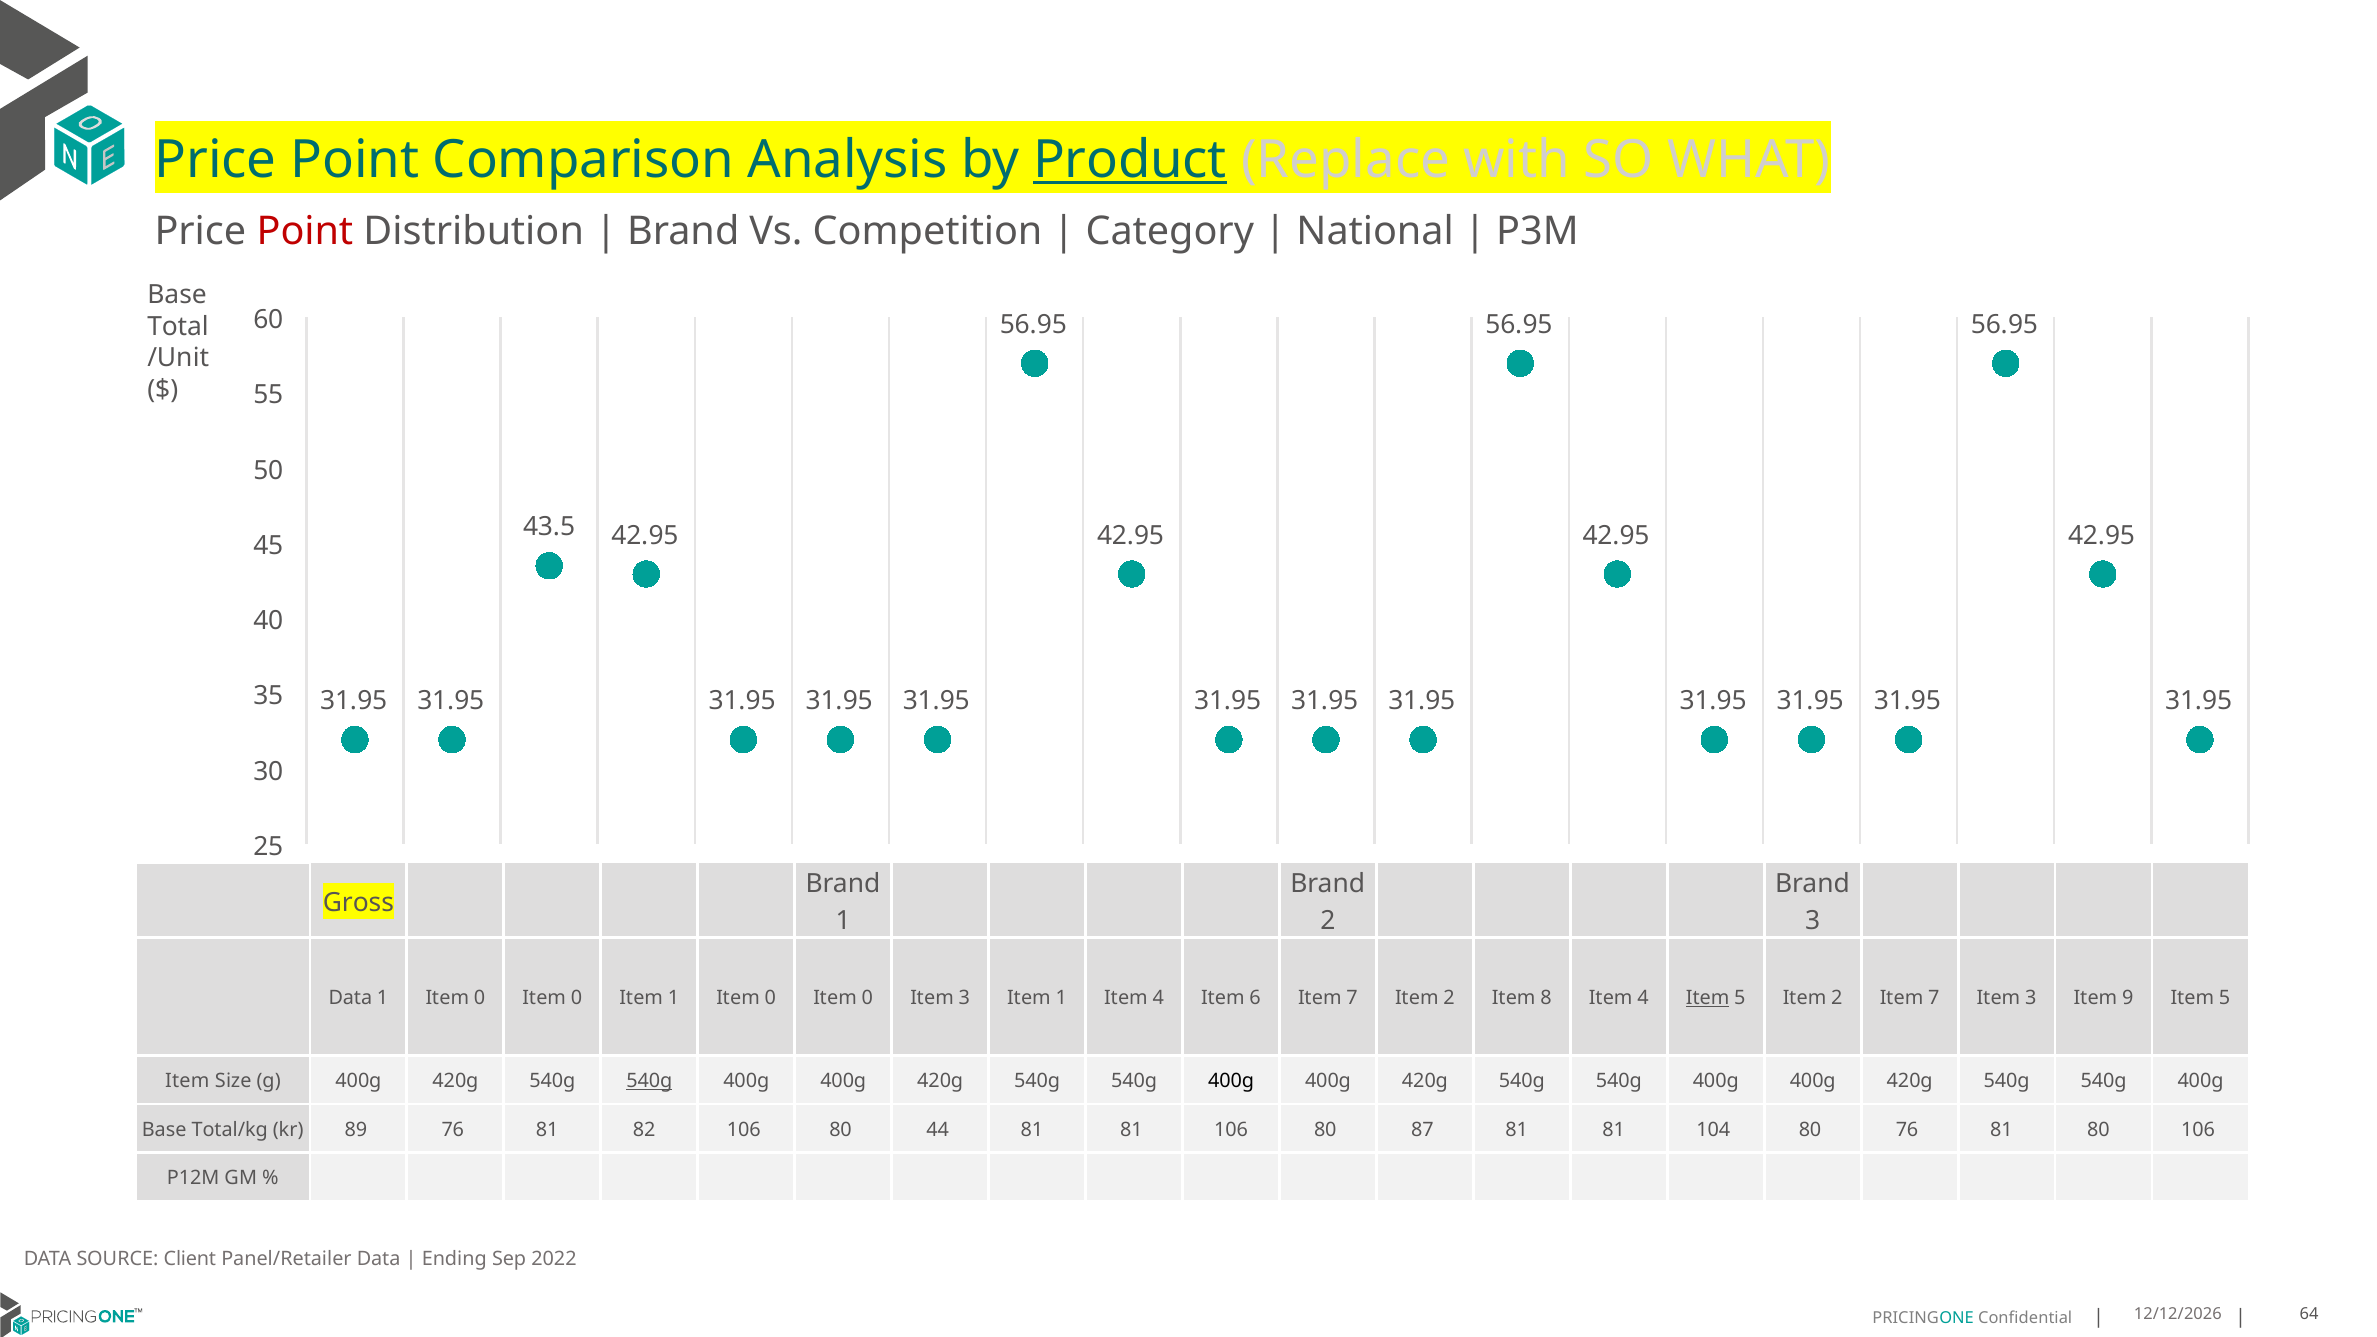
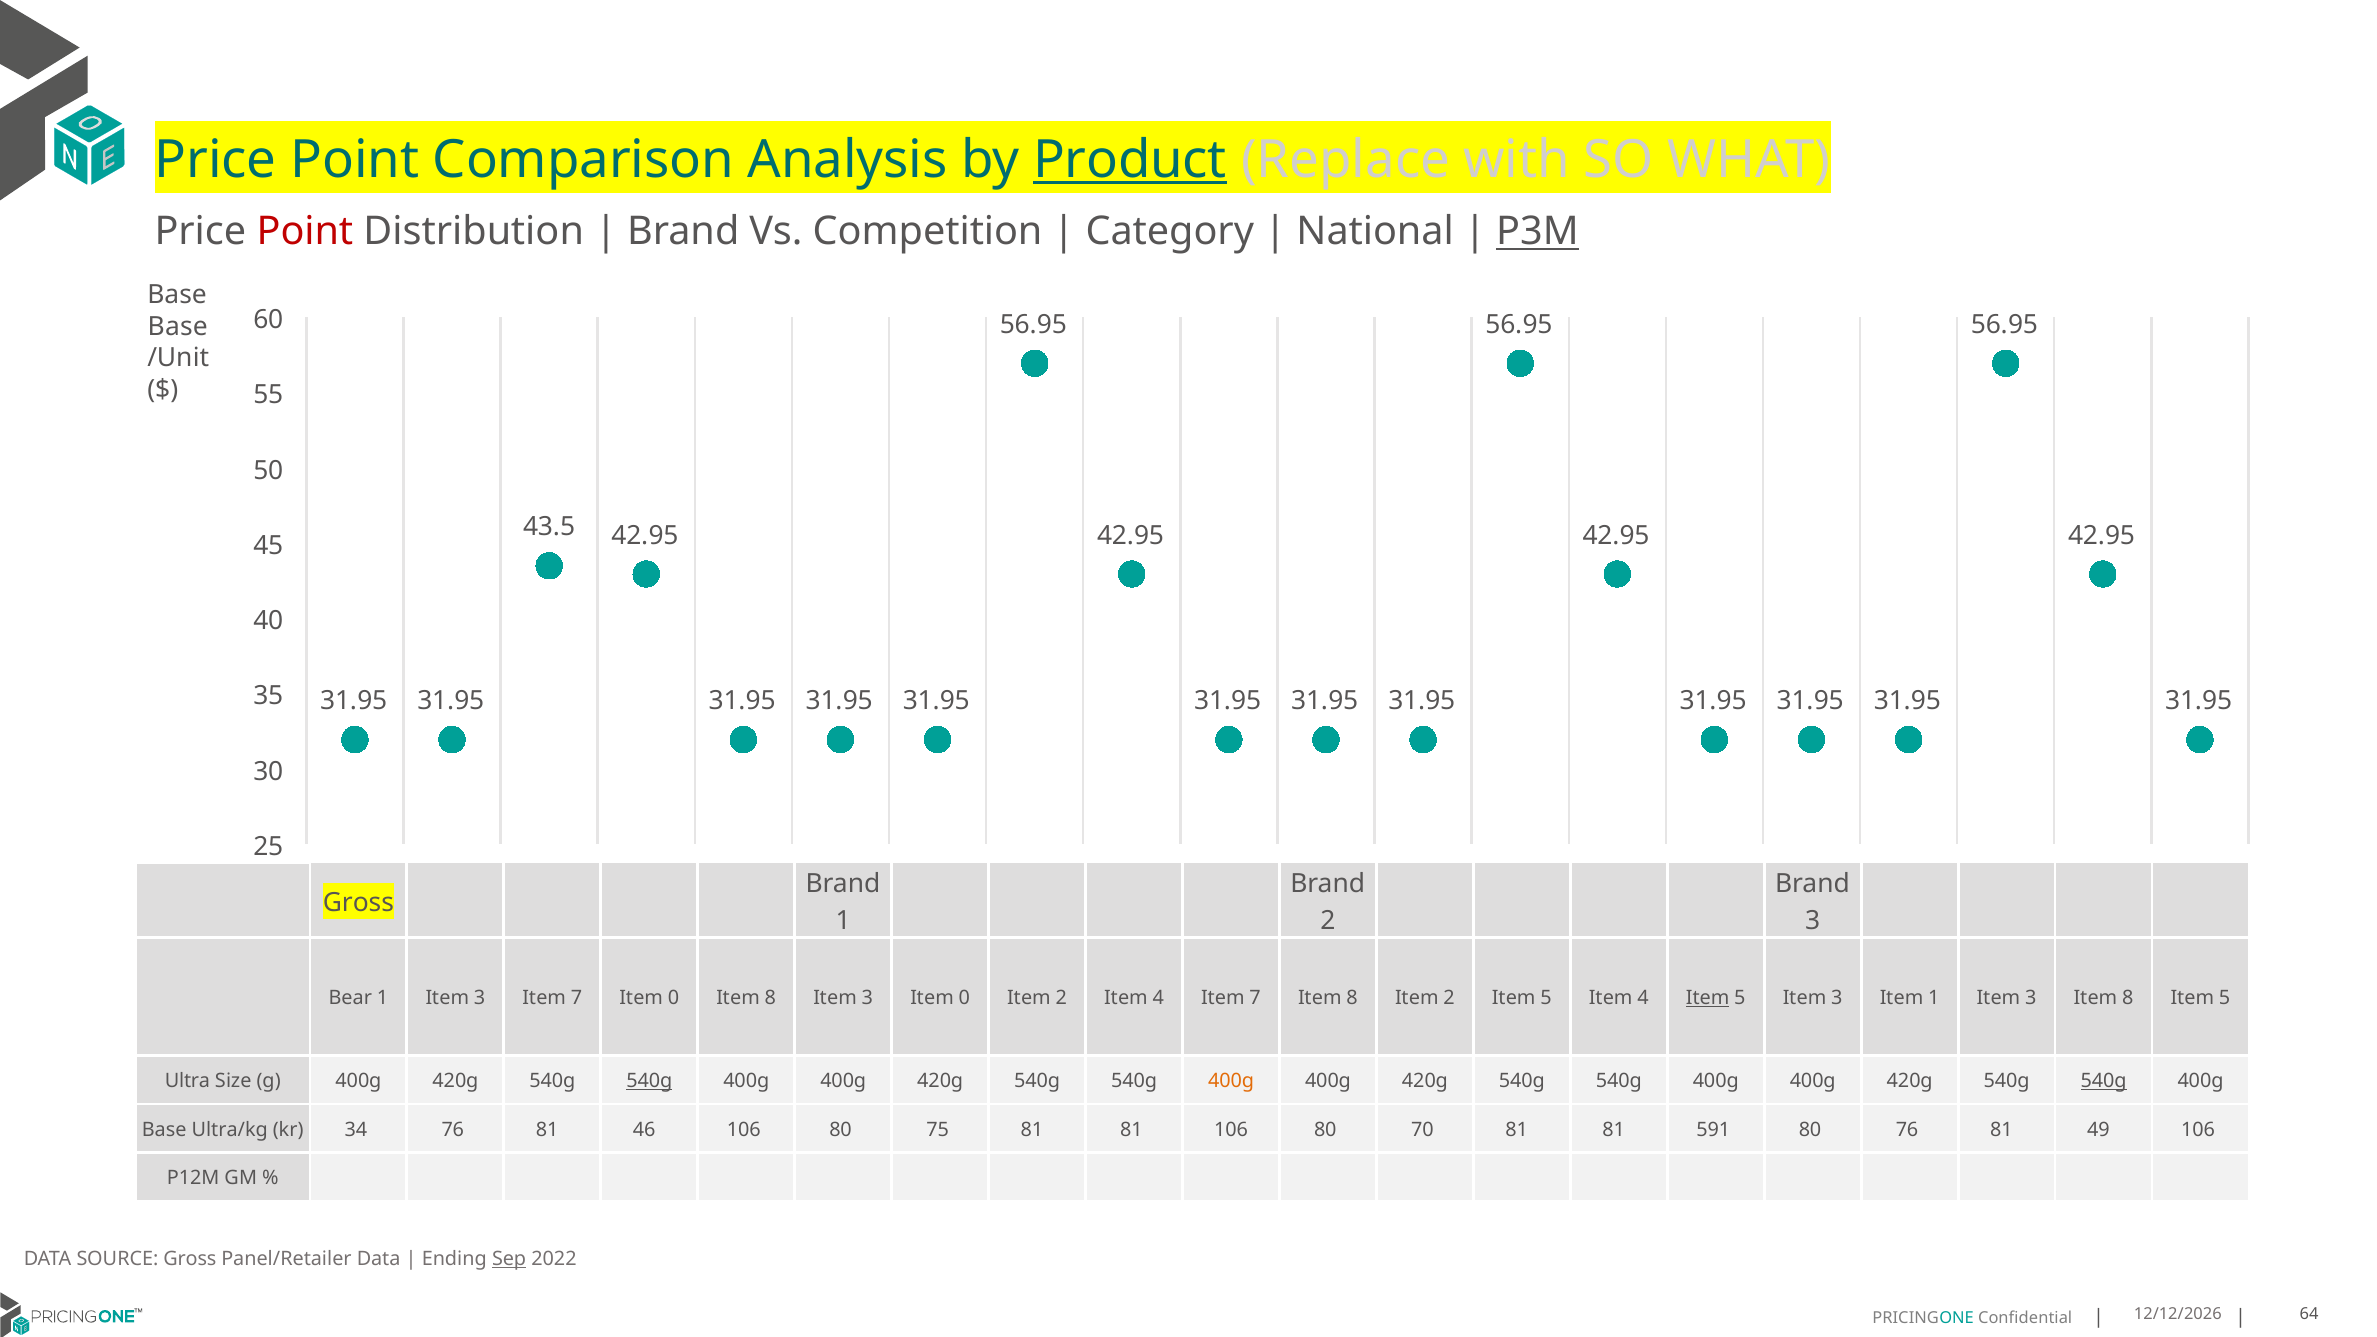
P3M underline: none -> present (1538, 232)
Total: Total -> Base (178, 326)
Data: Data -> Bear (350, 998)
0: 0 -> 3 (480, 998)
0: 0 -> 7 (576, 998)
1: 1 -> 0 (673, 998)
0: 0 -> 8 (770, 998)
0: 0 -> 3 (867, 998)
3: 3 -> 0 (964, 998)
1: 1 -> 2 (1061, 998)
4 Item 6: 6 -> 7 (1255, 998)
7: 7 -> 8 (1352, 998)
2 Item 8: 8 -> 5 (1546, 998)
5 Item 2: 2 -> 3 (1837, 998)
7: 7 -> 1 (1934, 998)
3 Item 9: 9 -> 8 (2128, 998)
Item: Item -> Ultra (187, 1081)
400g colour: black -> orange (1231, 1081)
540g underline: none -> present (2104, 1081)
Total/kg: Total/kg -> Ultra/kg (230, 1130)
89: 89 -> 34 (356, 1130)
82: 82 -> 46 (644, 1130)
44: 44 -> 75 (938, 1130)
87: 87 -> 70 (1422, 1130)
104: 104 -> 591 (1713, 1130)
81 80: 80 -> 49 (2098, 1130)
SOURCE Client: Client -> Gross (190, 1259)
Sep underline: none -> present (509, 1259)
